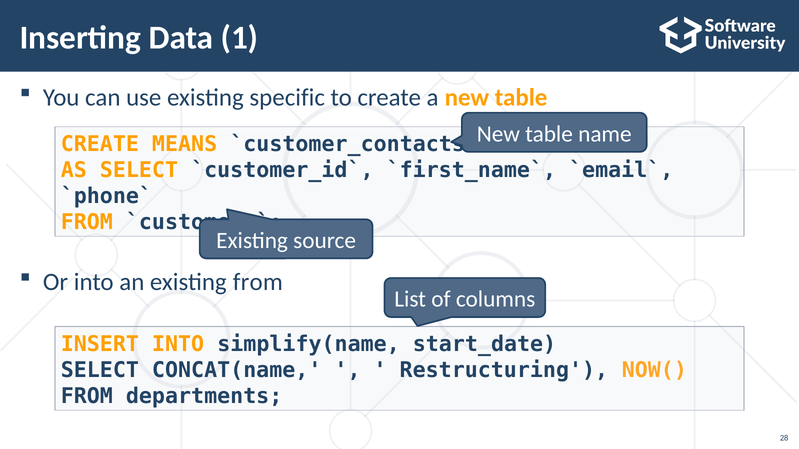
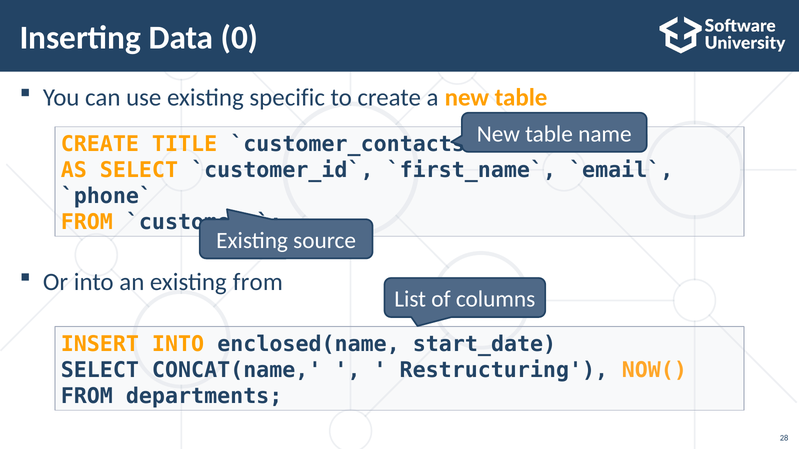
1: 1 -> 0 (239, 38)
MEANS: MEANS -> TITLE (185, 144)
simplify(name: simplify(name -> enclosed(name (309, 344)
